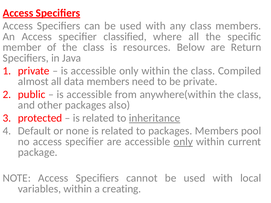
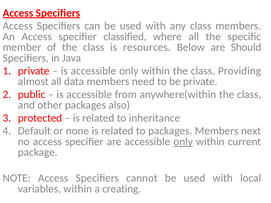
Return: Return -> Should (246, 47)
Compiled: Compiled -> Providing (240, 71)
inheritance underline: present -> none (155, 118)
pool: pool -> next (251, 131)
